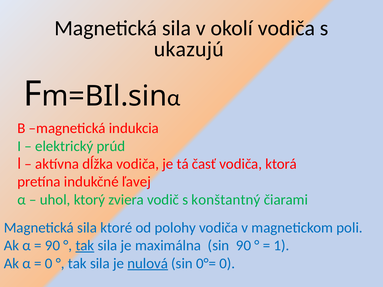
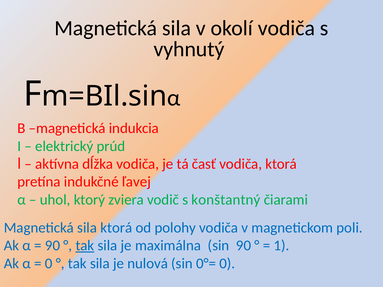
ukazujú: ukazujú -> vyhnutý (189, 49)
sila ktoré: ktoré -> ktorá (116, 228)
nulová underline: present -> none (148, 264)
